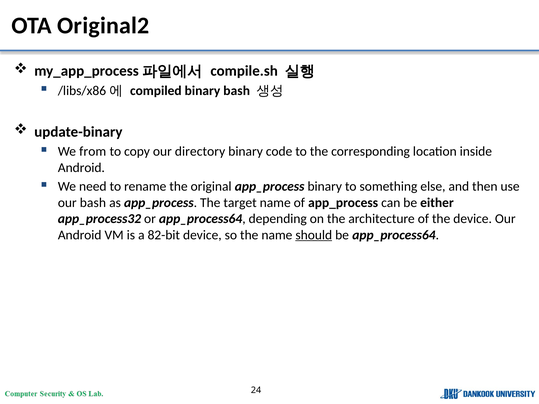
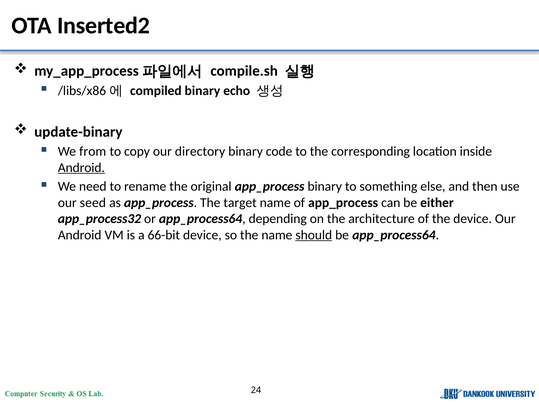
Original2: Original2 -> Inserted2 (104, 26)
binary bash: bash -> echo (237, 91)
Android underline: none -> present (81, 168)
our bash: bash -> seed (93, 203)
82-bit: 82-bit -> 66-bit (164, 235)
